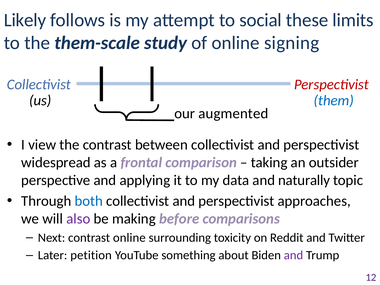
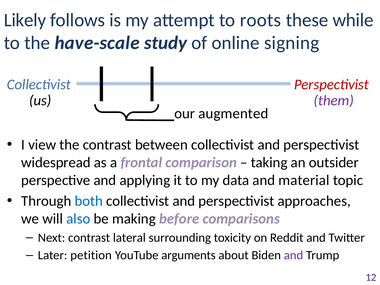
social: social -> roots (260, 20)
limits: limits -> while (353, 20)
them-scale: them-scale -> have-scale (97, 43)
them colour: blue -> purple (334, 100)
naturally: naturally -> material (304, 180)
also colour: purple -> blue (78, 219)
contrast online: online -> lateral (129, 238)
something: something -> arguments (189, 255)
